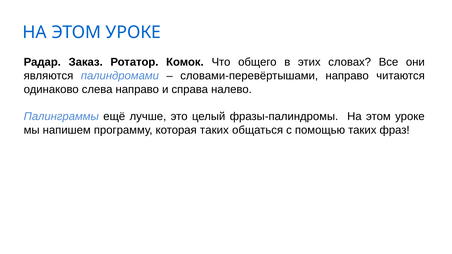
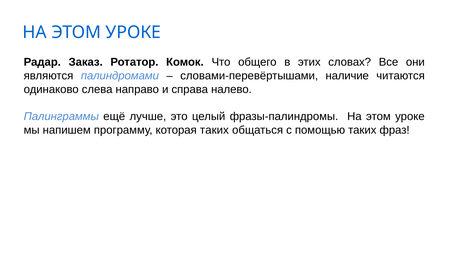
словами-перевёртышами направо: направо -> наличие (347, 76)
